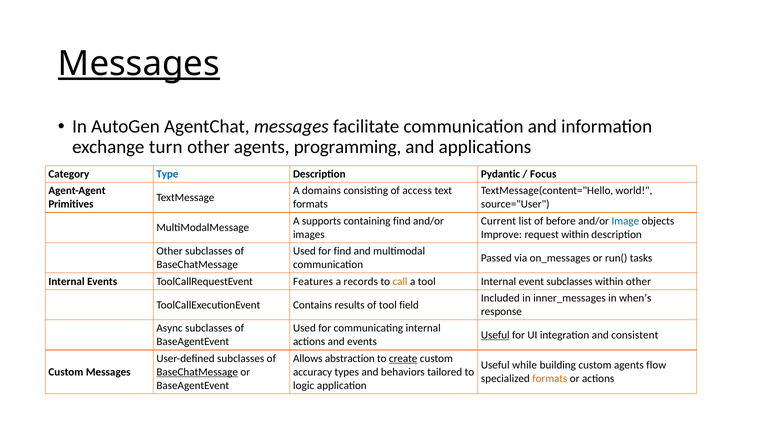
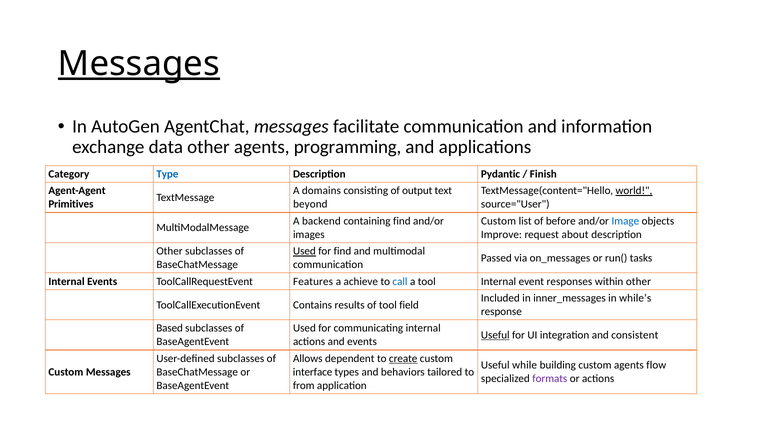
turn: turn -> data (166, 147)
Focus: Focus -> Finish (543, 174)
access: access -> output (417, 191)
world underline: none -> present (634, 191)
formats: formats -> beyond (310, 205)
supports: supports -> backend (321, 221)
Current: Current -> Custom (499, 221)
request within: within -> about (575, 235)
Used underline: none -> present (304, 251)
records: records -> achieve (361, 282)
call colour: orange -> blue (400, 282)
event subclasses: subclasses -> responses (569, 282)
when’s: when’s -> while’s (635, 298)
Async: Async -> Based (170, 329)
abstraction: abstraction -> dependent (350, 359)
BaseChatMessage underline: present -> none (197, 372)
accuracy: accuracy -> interface (313, 372)
formats colour: orange -> purple (550, 379)
logic: logic -> from (304, 386)
